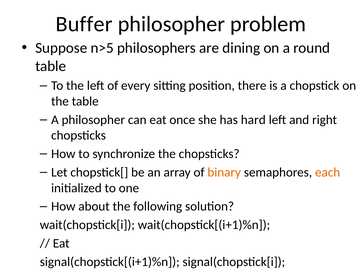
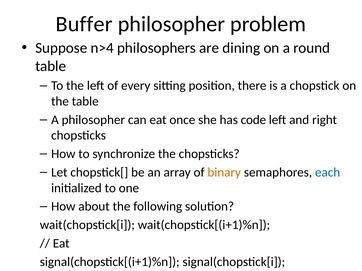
n>5: n>5 -> n>4 (102, 48)
hard: hard -> code (253, 120)
each colour: orange -> blue (328, 173)
